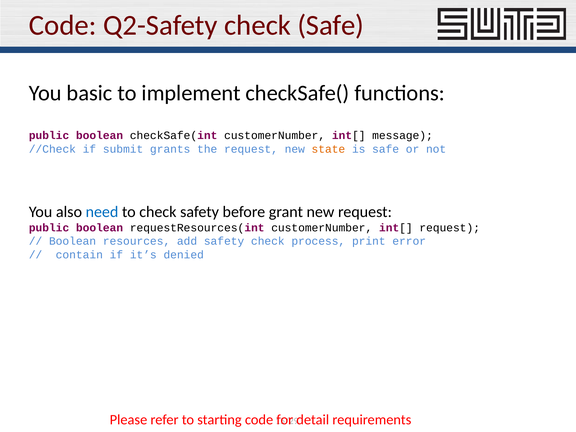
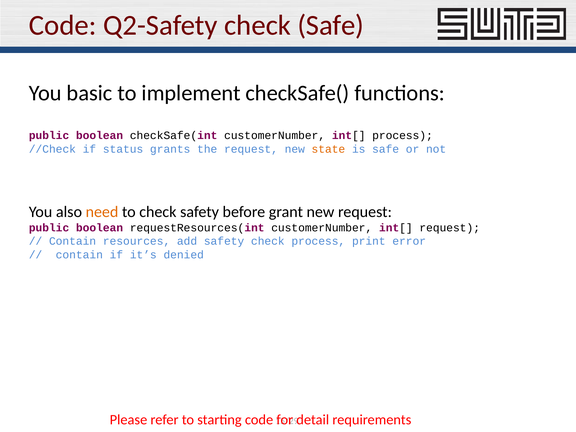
int[ message: message -> process (403, 136)
submit: submit -> status (123, 149)
need colour: blue -> orange (102, 212)
Boolean: Boolean -> Contain (73, 241)
